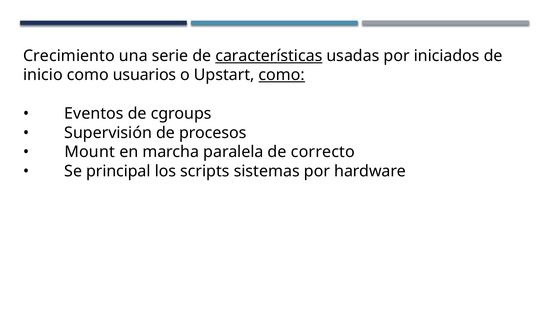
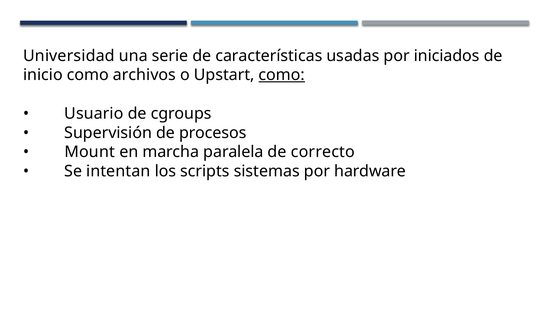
Crecimiento: Crecimiento -> Universidad (69, 56)
características underline: present -> none (269, 56)
usuarios: usuarios -> archivos (144, 75)
Eventos: Eventos -> Usuario (94, 113)
principal: principal -> intentan (118, 171)
